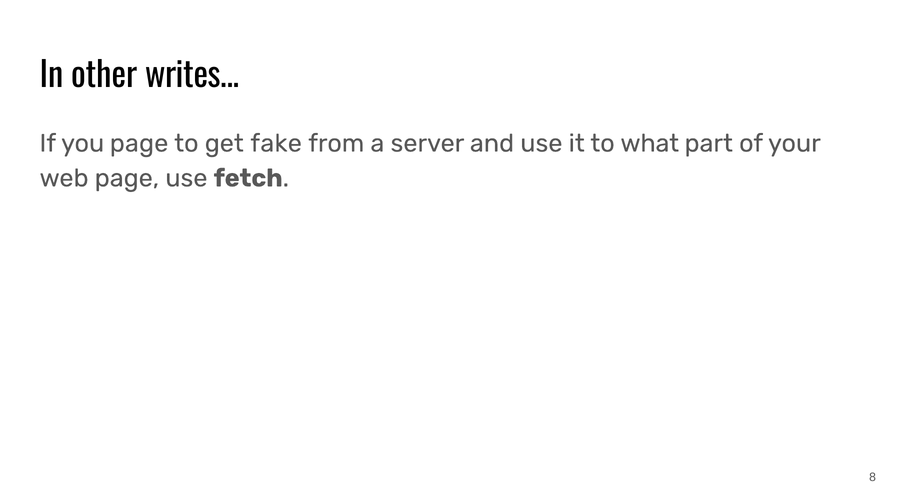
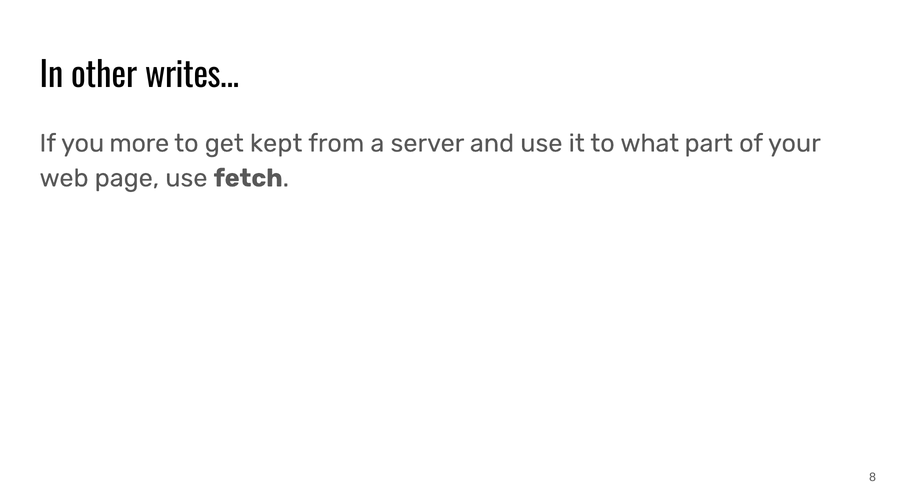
you page: page -> more (139, 143)
fake: fake -> kept (276, 143)
